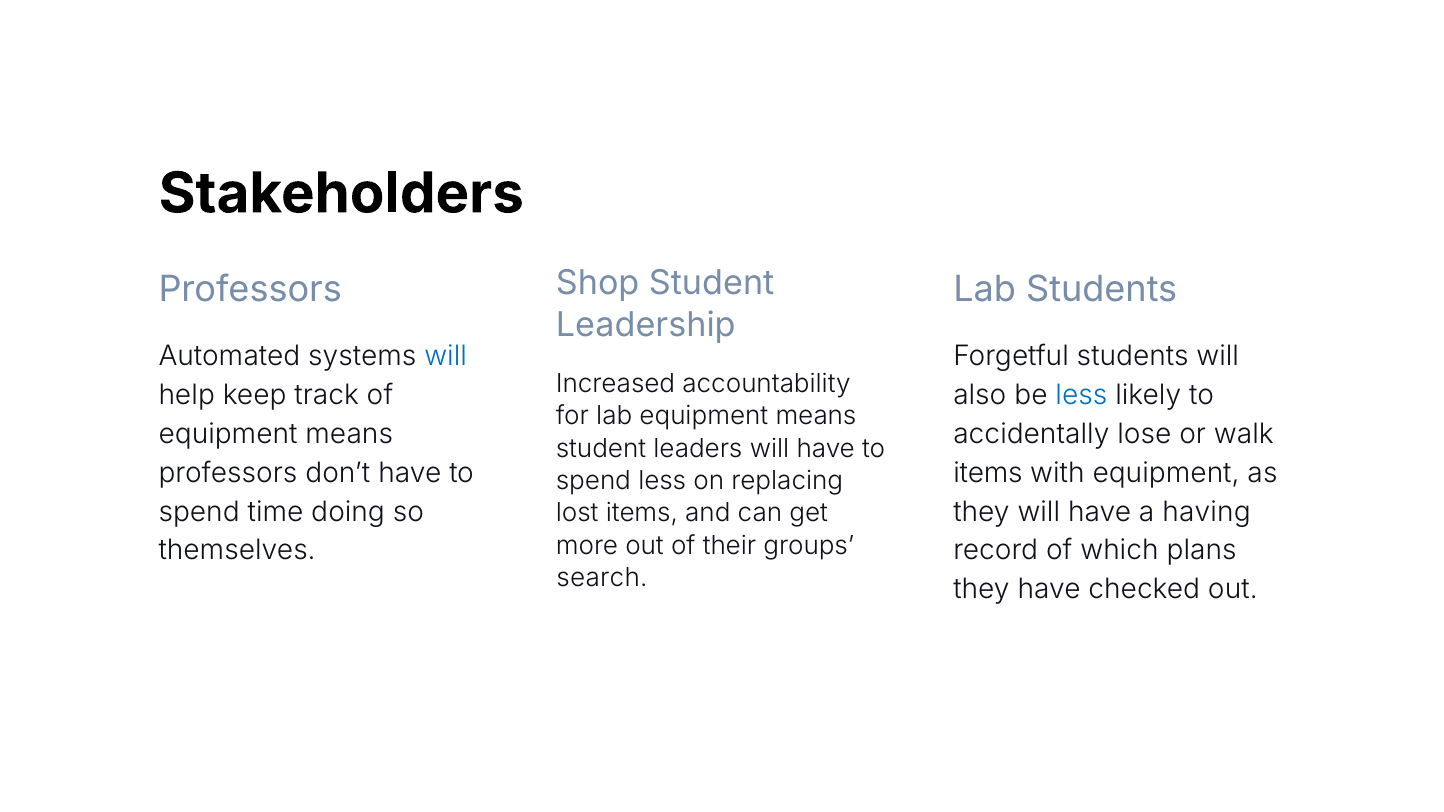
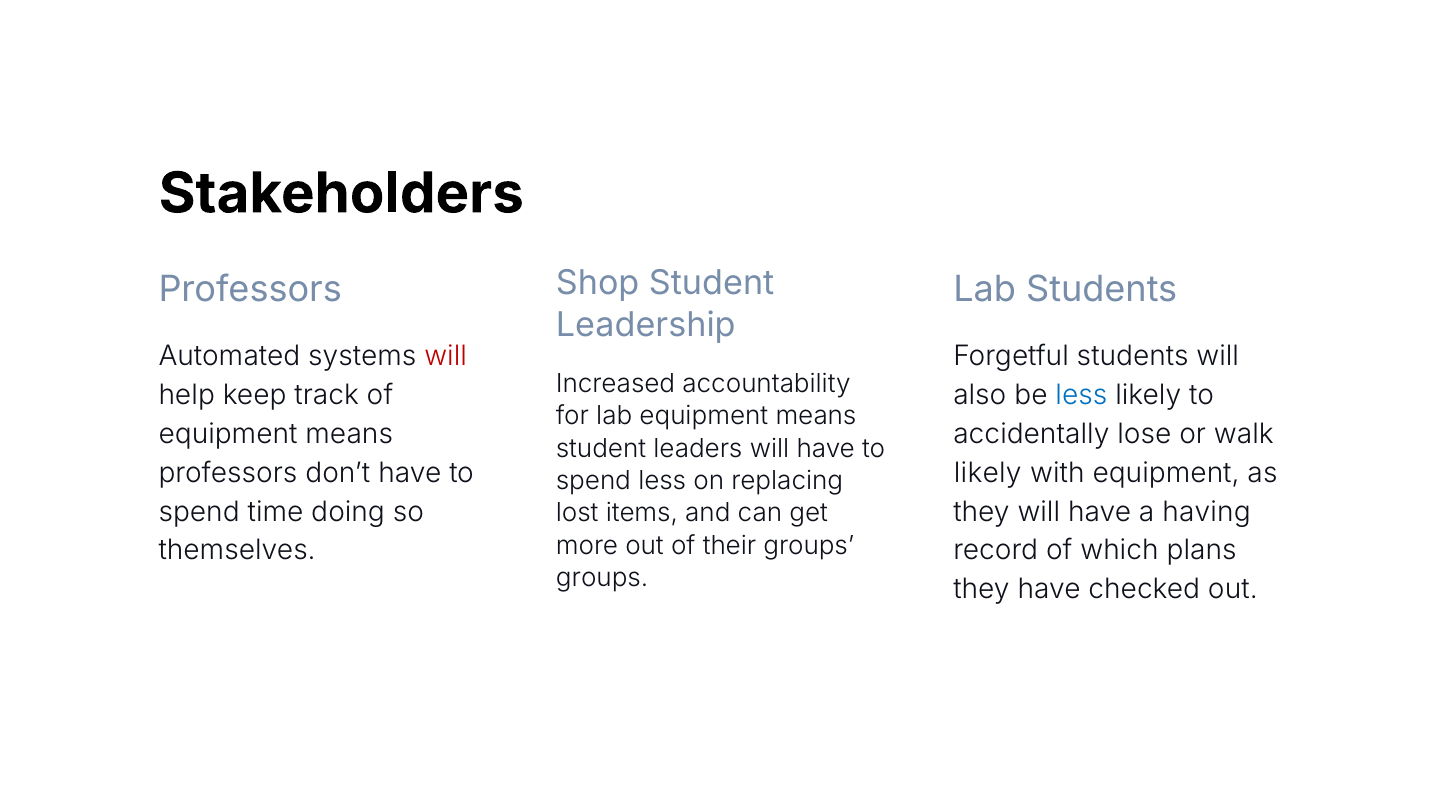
will colour: blue -> red (446, 357)
items: items -> likely (988, 473)
search: search -> groups (602, 578)
